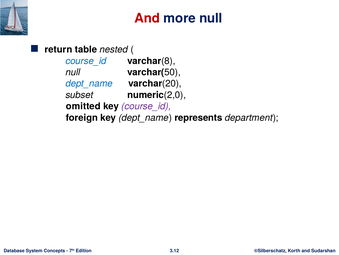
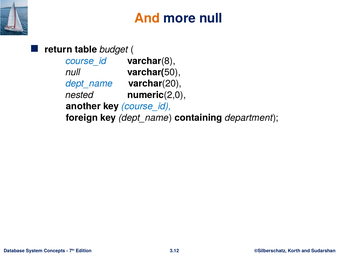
And colour: red -> orange (147, 18)
nested: nested -> budget (114, 49)
subset: subset -> nested (79, 95)
omitted: omitted -> another (83, 106)
course_id colour: purple -> blue (146, 106)
represents: represents -> containing (198, 117)
